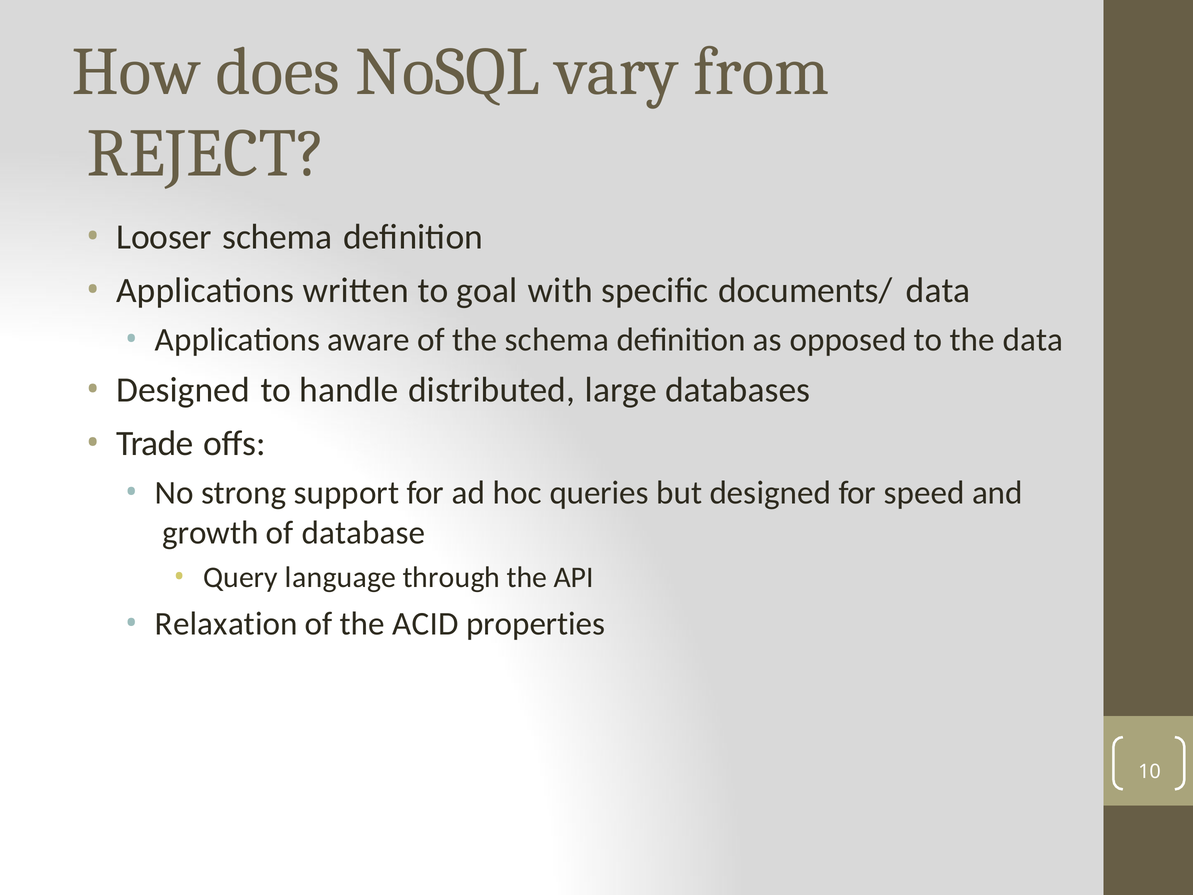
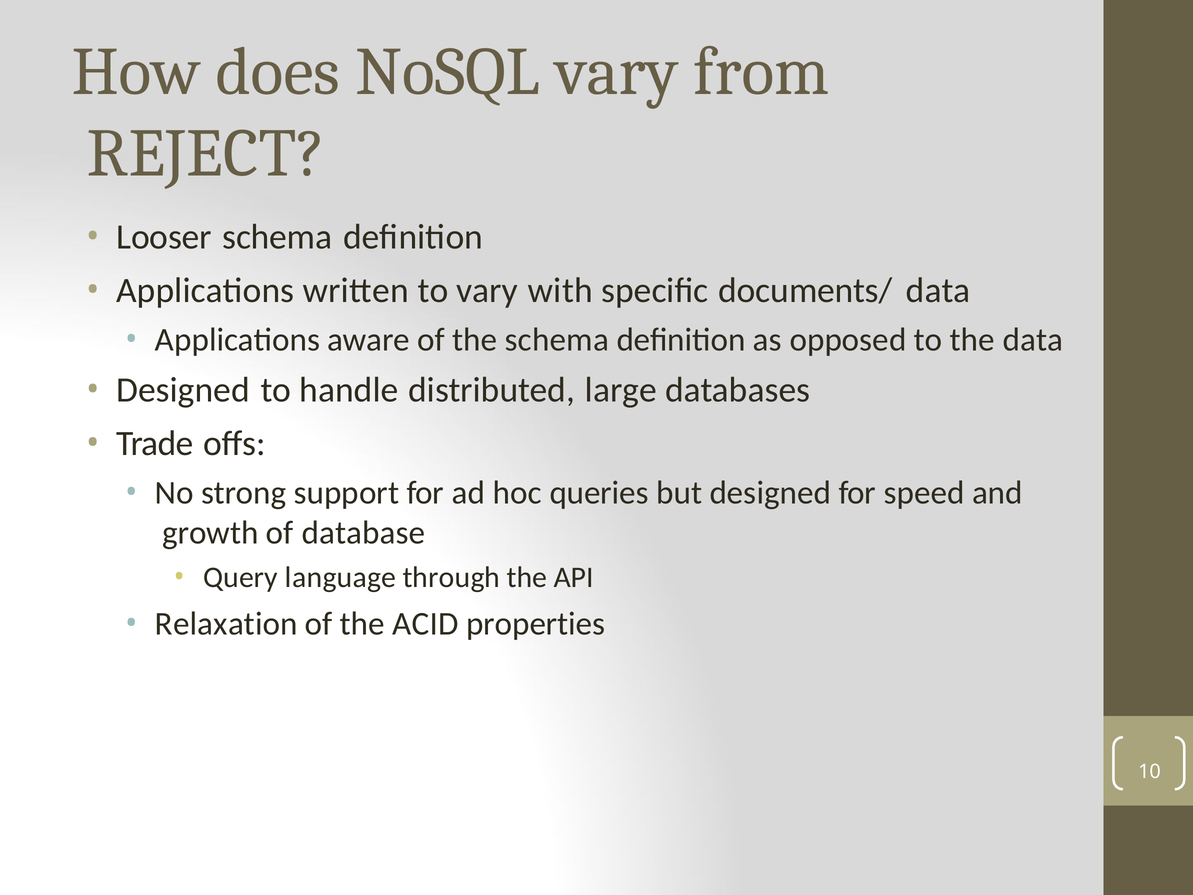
to goal: goal -> vary (487, 290)
